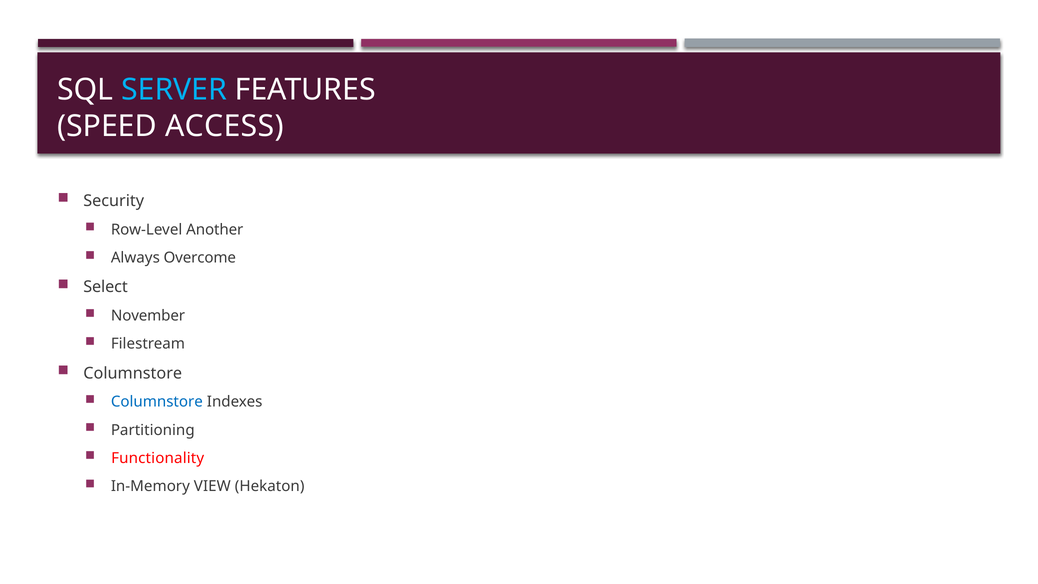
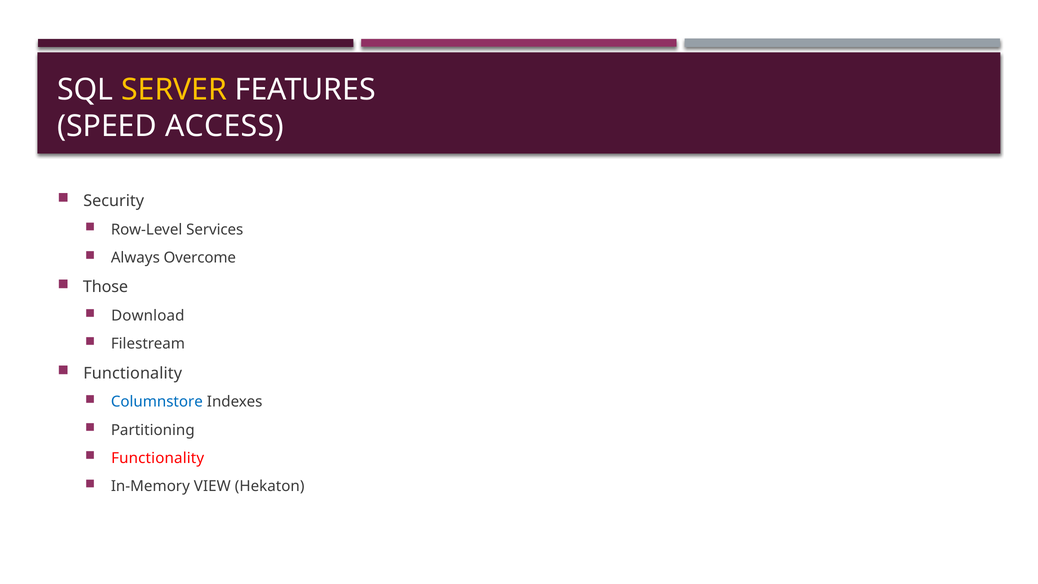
SERVER colour: light blue -> yellow (174, 90)
Another: Another -> Services (215, 230)
Select: Select -> Those (106, 287)
November: November -> Download (148, 316)
Columnstore: Columnstore -> Functionality (133, 373)
